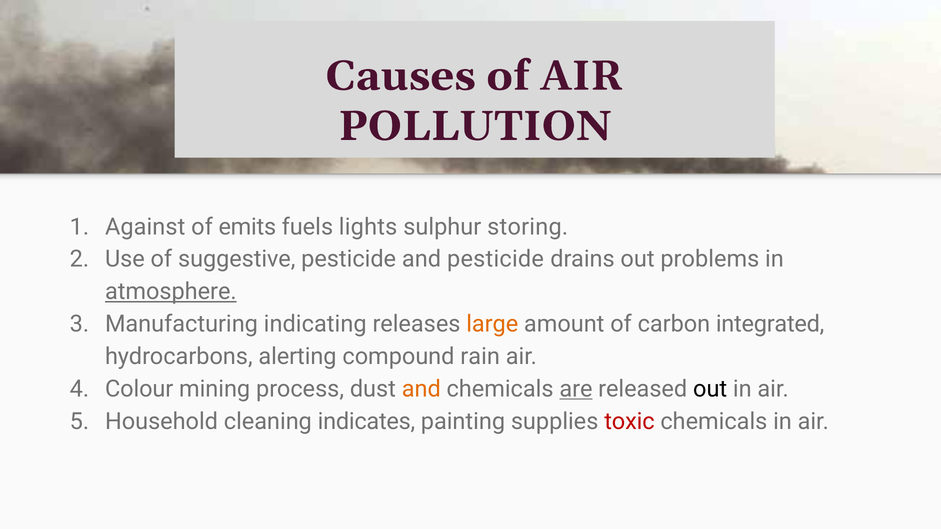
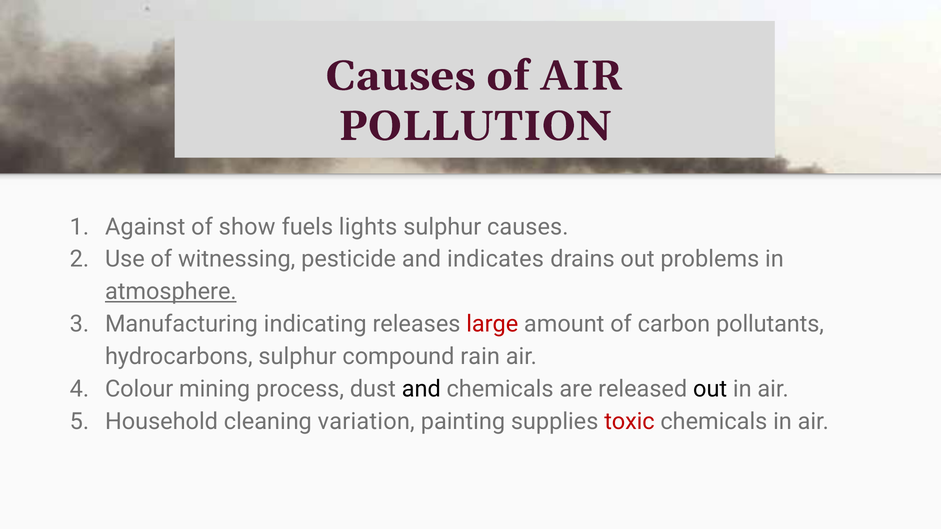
emits: emits -> show (247, 227)
sulphur storing: storing -> causes (528, 227)
suggestive: suggestive -> witnessing (237, 259)
and pesticide: pesticide -> indicates (496, 259)
large colour: orange -> red (492, 324)
integrated: integrated -> pollutants (770, 324)
hydrocarbons alerting: alerting -> sulphur (297, 357)
and colour: orange -> black (421, 389)
are underline: present -> none (576, 389)
indicates: indicates -> variation (366, 422)
